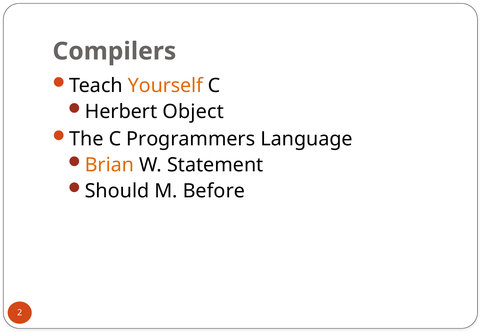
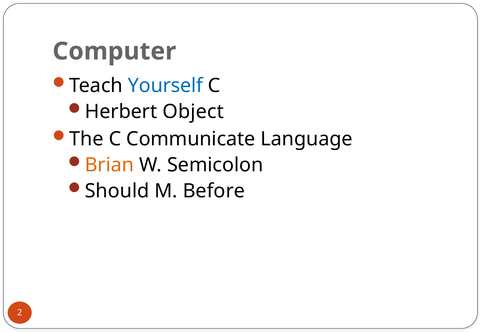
Compilers: Compilers -> Computer (114, 51)
Yourself colour: orange -> blue (165, 86)
Programmers: Programmers -> Communicate (191, 139)
Statement: Statement -> Semicolon (215, 165)
